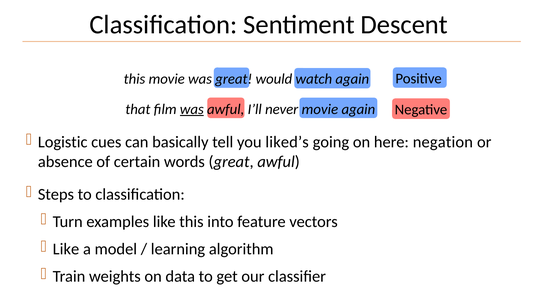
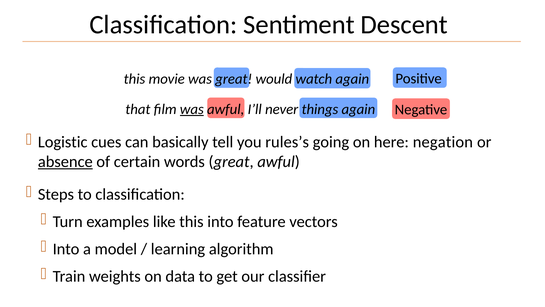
never movie: movie -> things (320, 109)
liked’s: liked’s -> rules’s (287, 142)
absence underline: none -> present (65, 162)
Like: Like -> Into (66, 249)
